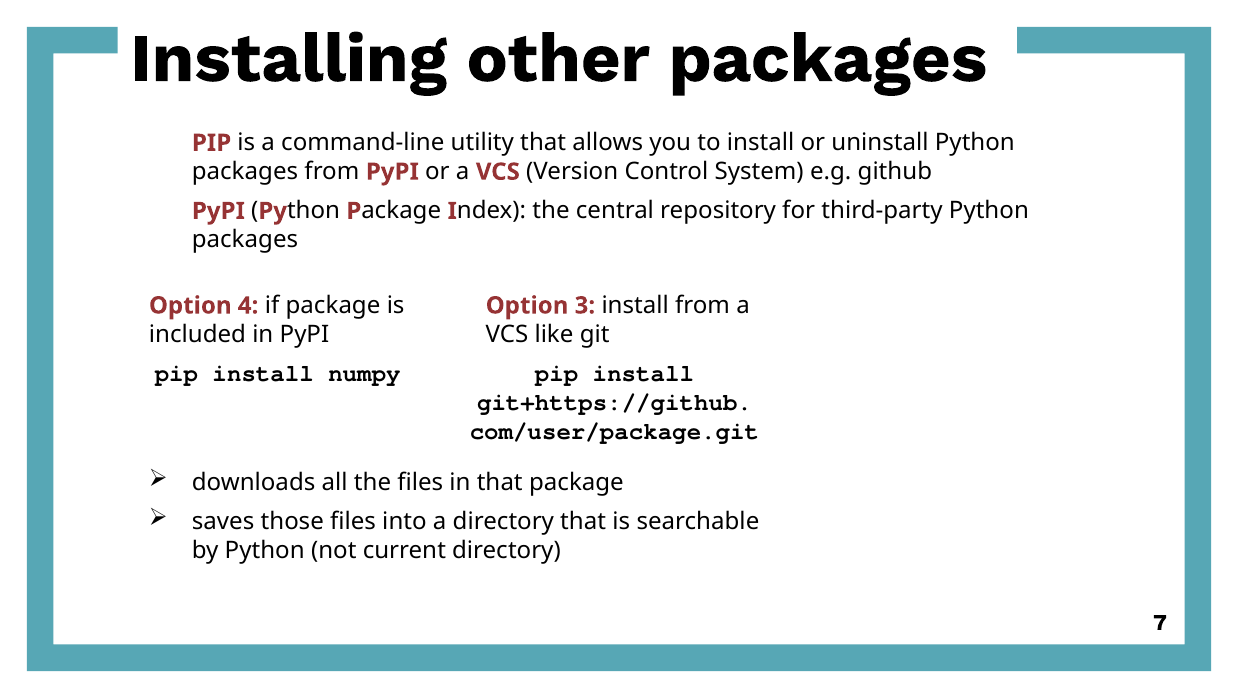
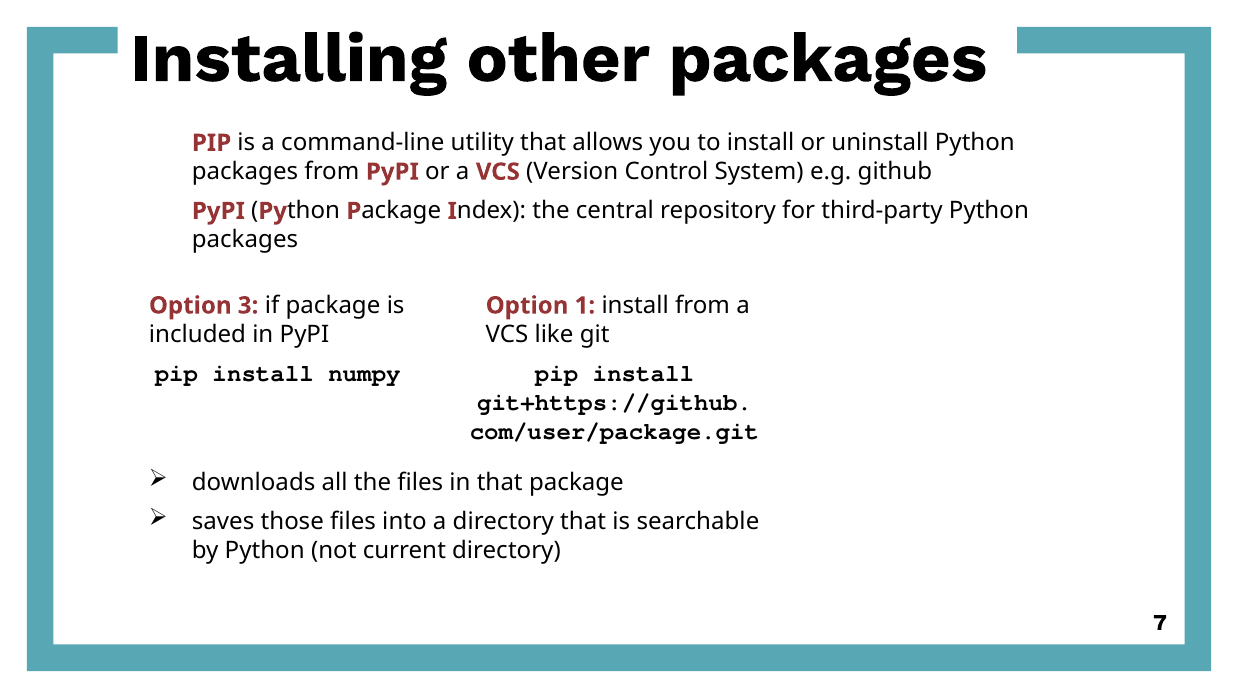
4: 4 -> 3 (248, 306)
3: 3 -> 1 (585, 306)
